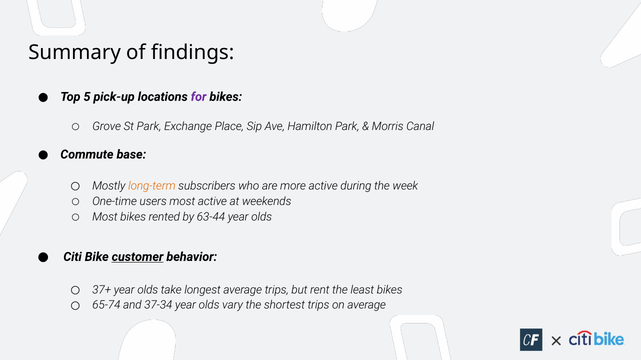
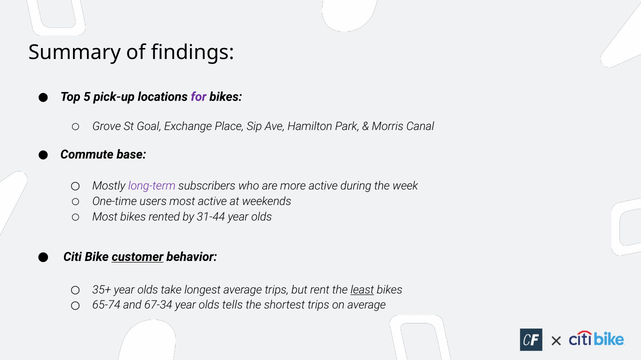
St Park: Park -> Goal (149, 126)
long-term colour: orange -> purple (152, 186)
63-44: 63-44 -> 31-44 (211, 217)
37+: 37+ -> 35+ (102, 290)
least underline: none -> present (362, 290)
37-34: 37-34 -> 67-34 (158, 306)
vary: vary -> tells (233, 306)
